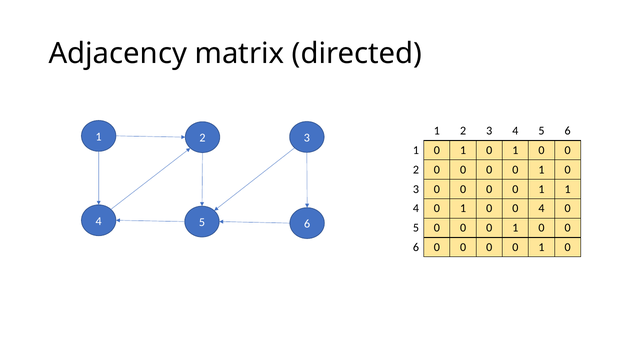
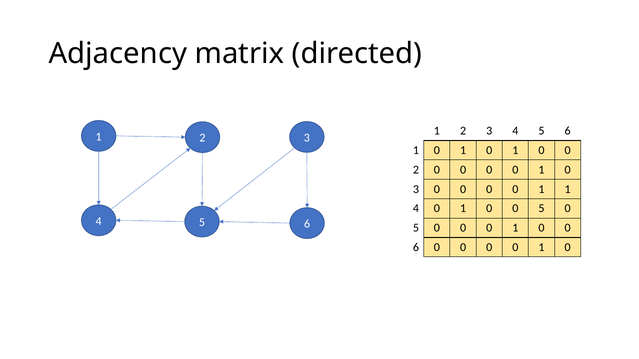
0 0 4: 4 -> 5 (541, 209)
